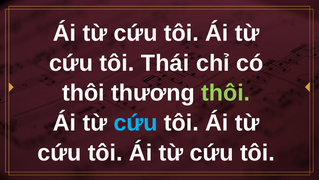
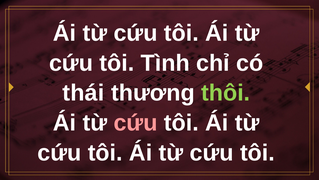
Thái: Thái -> Tình (165, 63)
thôi: thôi -> thái (83, 93)
cứu colour: light blue -> pink (136, 123)
